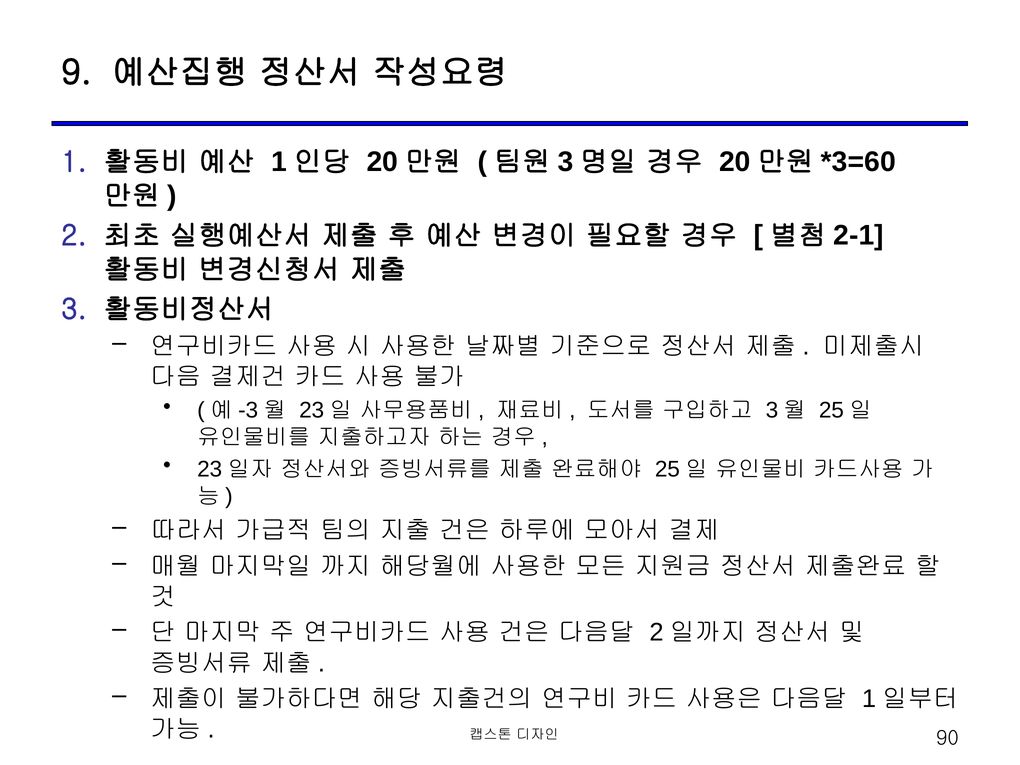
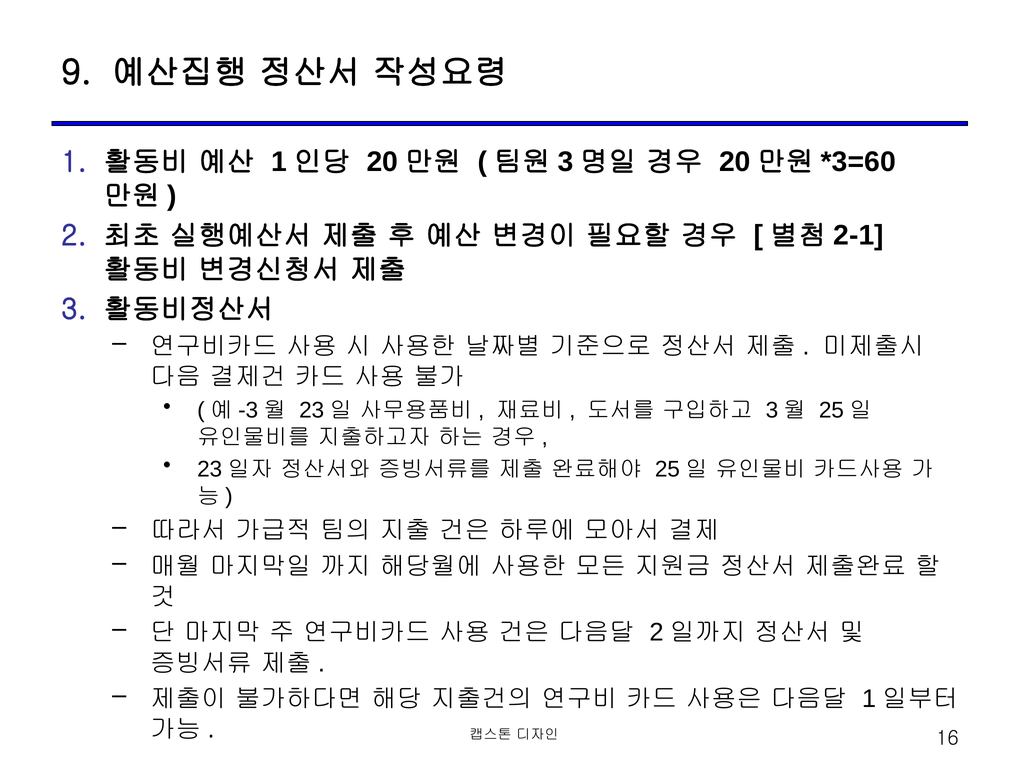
90: 90 -> 16 (947, 738)
